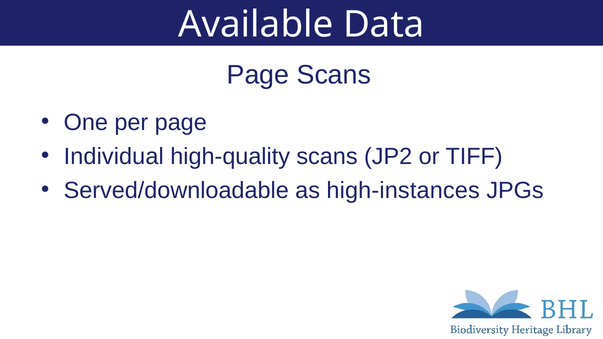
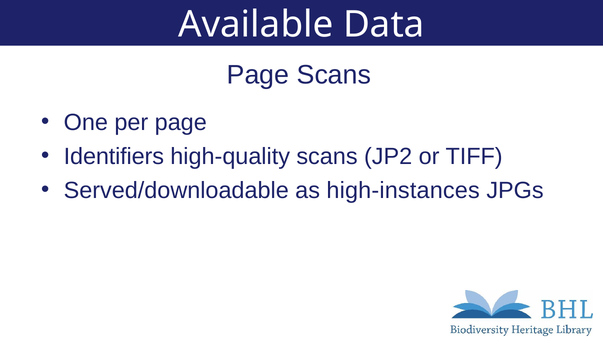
Individual: Individual -> Identifiers (114, 156)
